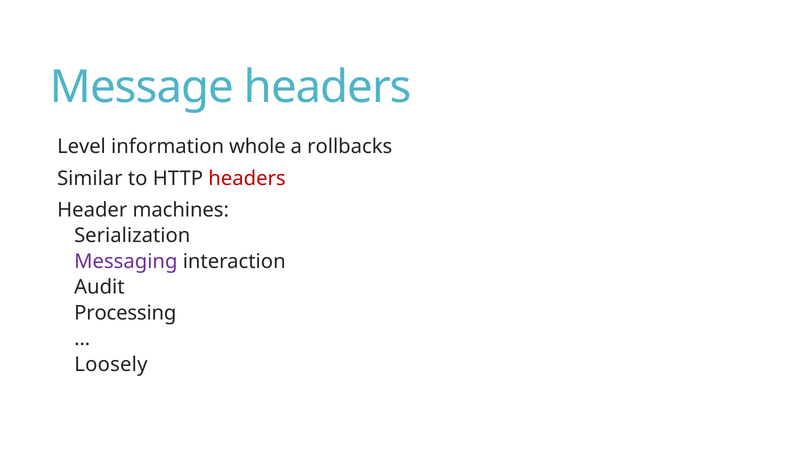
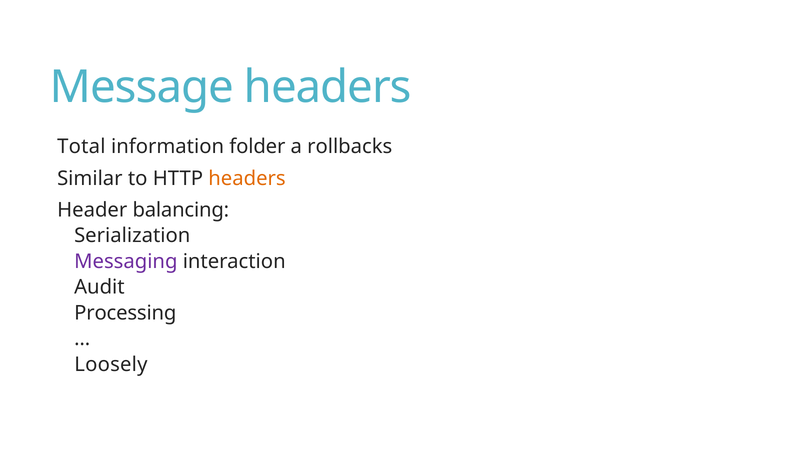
Level: Level -> Total (81, 147)
whole: whole -> folder (257, 147)
headers colour: red -> orange (247, 178)
machines: machines -> balancing (181, 210)
